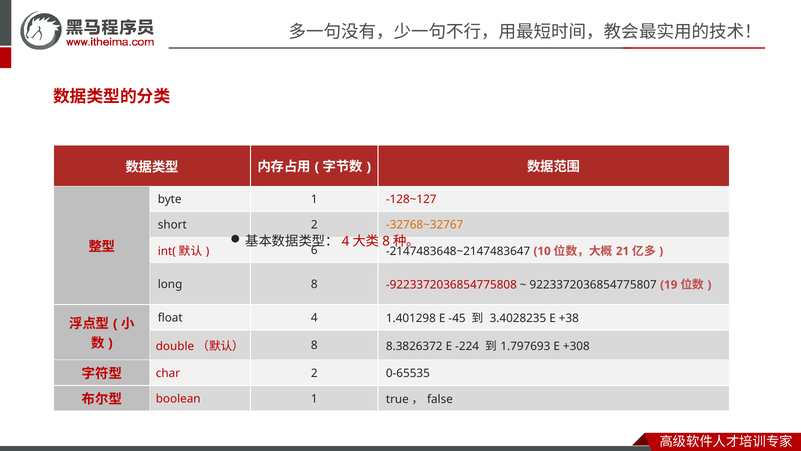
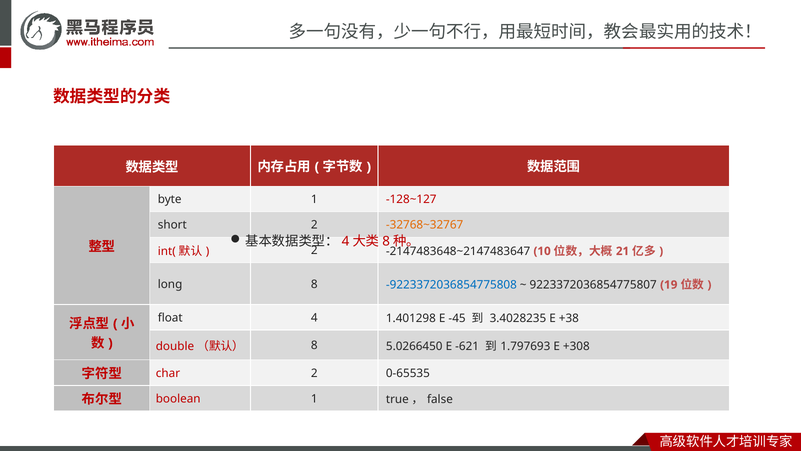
6: 6 -> 2 (314, 250)
-9223372036854775808 colour: red -> blue (451, 285)
8.3826372: 8.3826372 -> 5.0266450 (414, 346)
-224: -224 -> -621 (467, 346)
